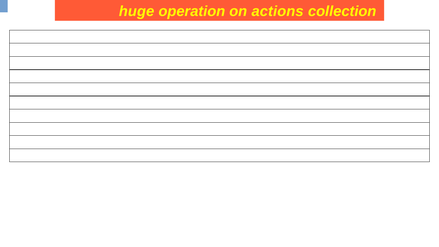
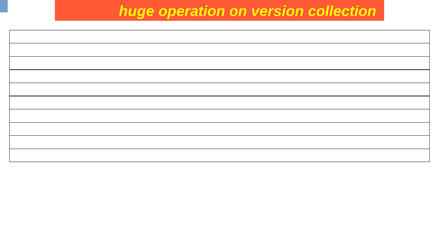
actions: actions -> version (278, 11)
